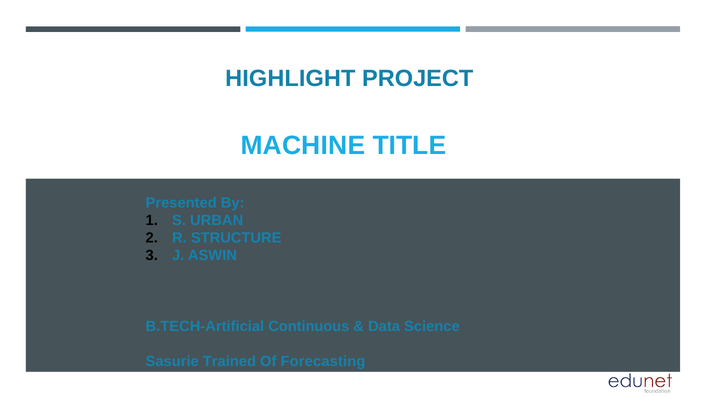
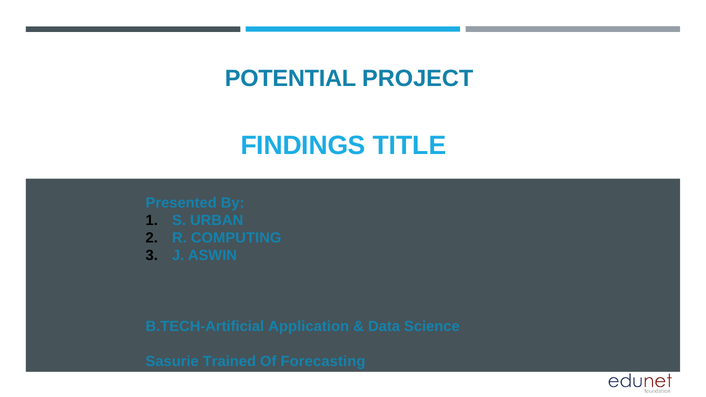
HIGHLIGHT: HIGHLIGHT -> POTENTIAL (291, 78)
MACHINE: MACHINE -> FINDINGS (303, 145)
STRUCTURE: STRUCTURE -> COMPUTING (236, 238)
Continuous: Continuous -> Application (309, 326)
